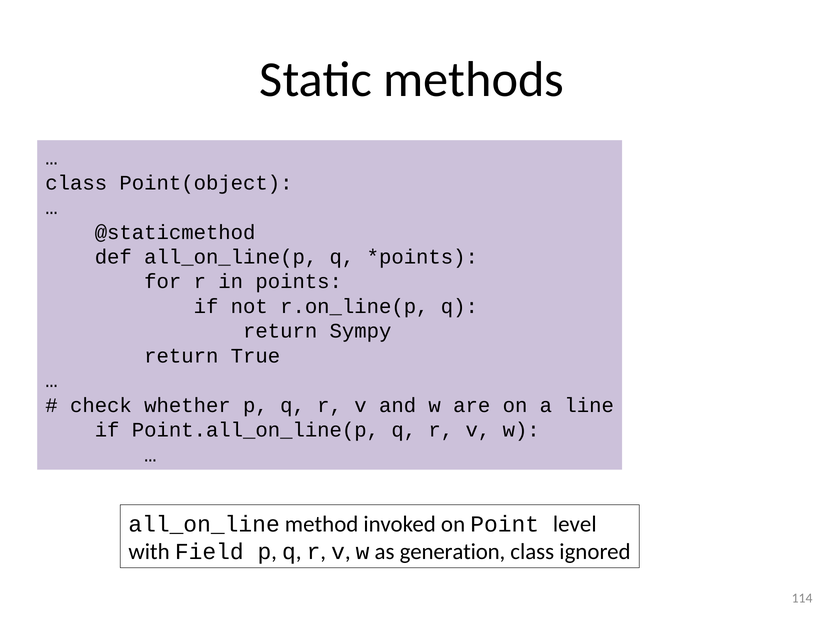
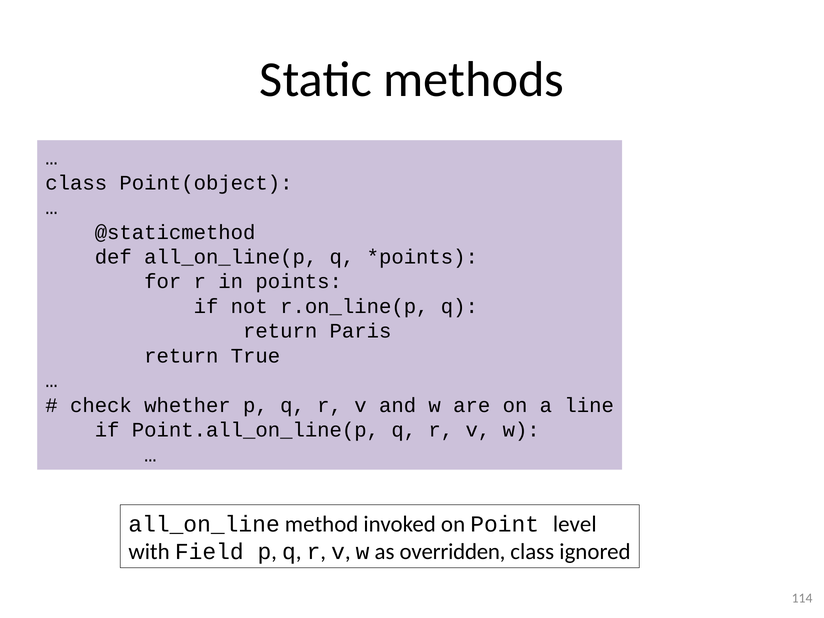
Sympy: Sympy -> Paris (361, 331)
generation: generation -> overridden (453, 552)
